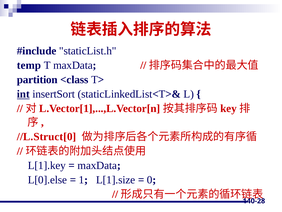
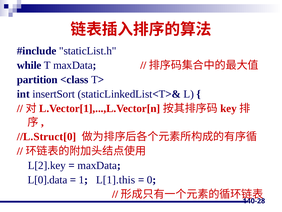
temp: temp -> while (29, 65)
int underline: present -> none (23, 94)
L[1].key: L[1].key -> L[2].key (47, 165)
L[0].else: L[0].else -> L[0].data (48, 180)
L[1].size: L[1].size -> L[1].this (116, 180)
